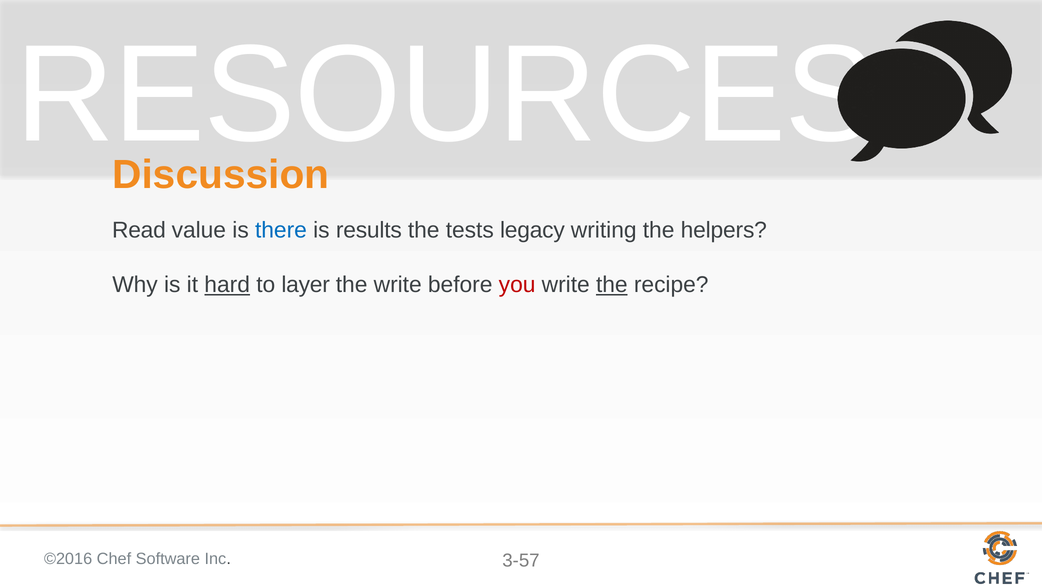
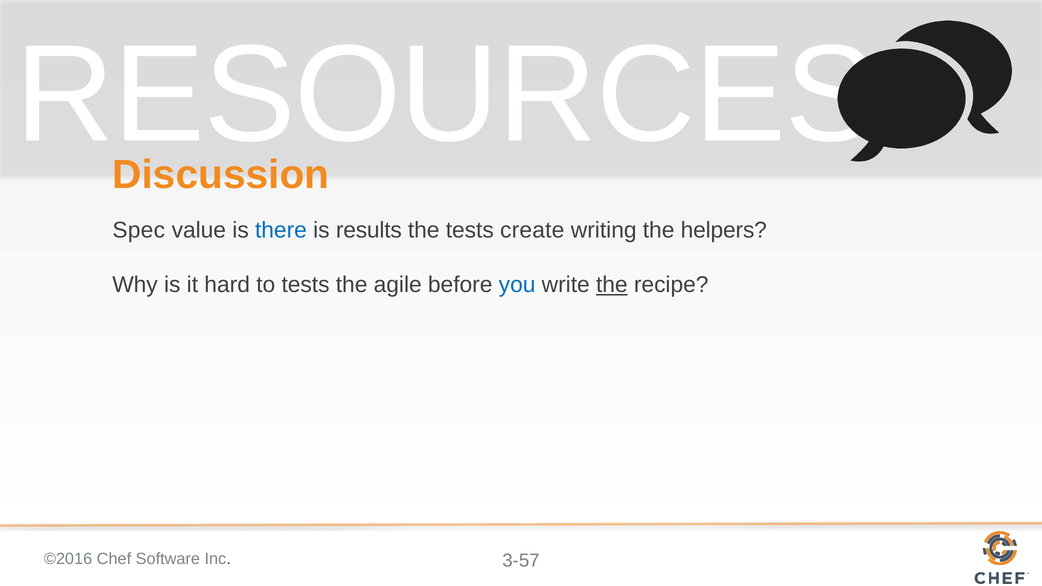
Read: Read -> Spec (139, 230)
legacy: legacy -> create (532, 230)
hard underline: present -> none (227, 285)
to layer: layer -> tests (306, 285)
the write: write -> agile (398, 285)
you colour: red -> blue (517, 285)
